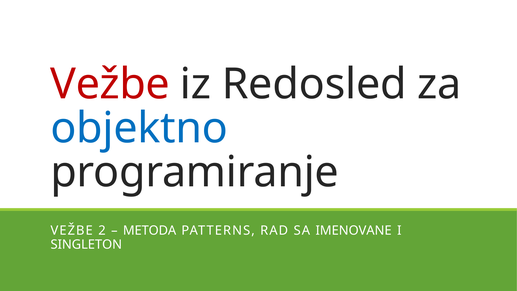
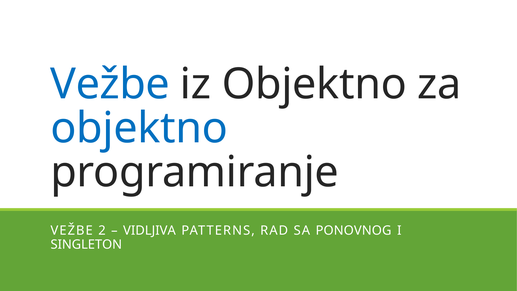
Vežbe colour: red -> blue (110, 84)
iz Redosled: Redosled -> Objektno (314, 84)
METODA: METODA -> VIDLJIVA (149, 230)
IMENOVANE: IMENOVANE -> PONOVNOG (354, 230)
